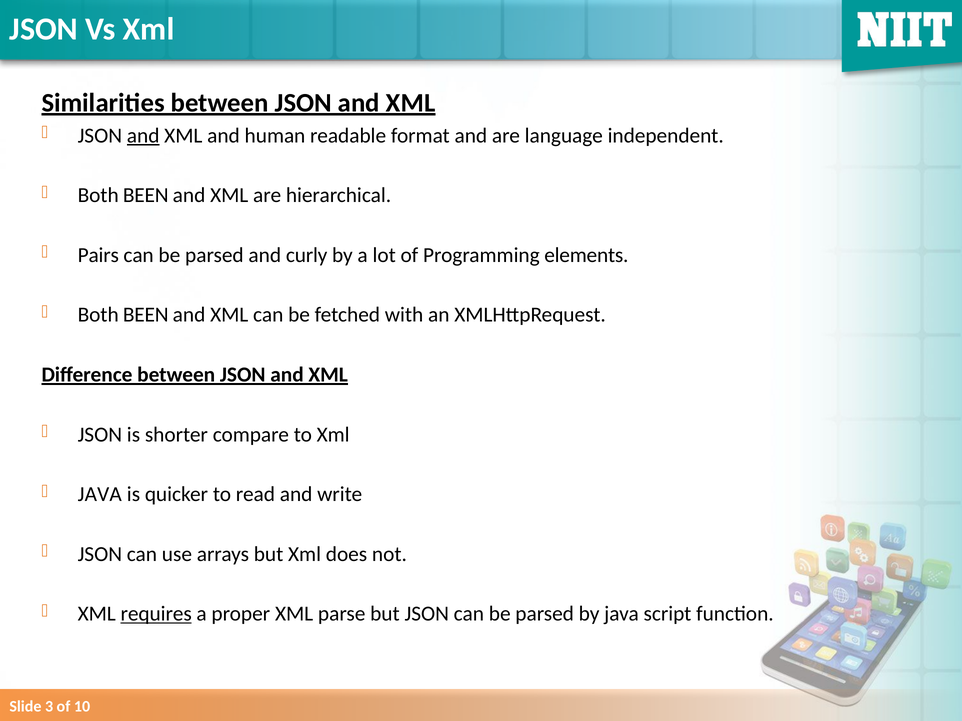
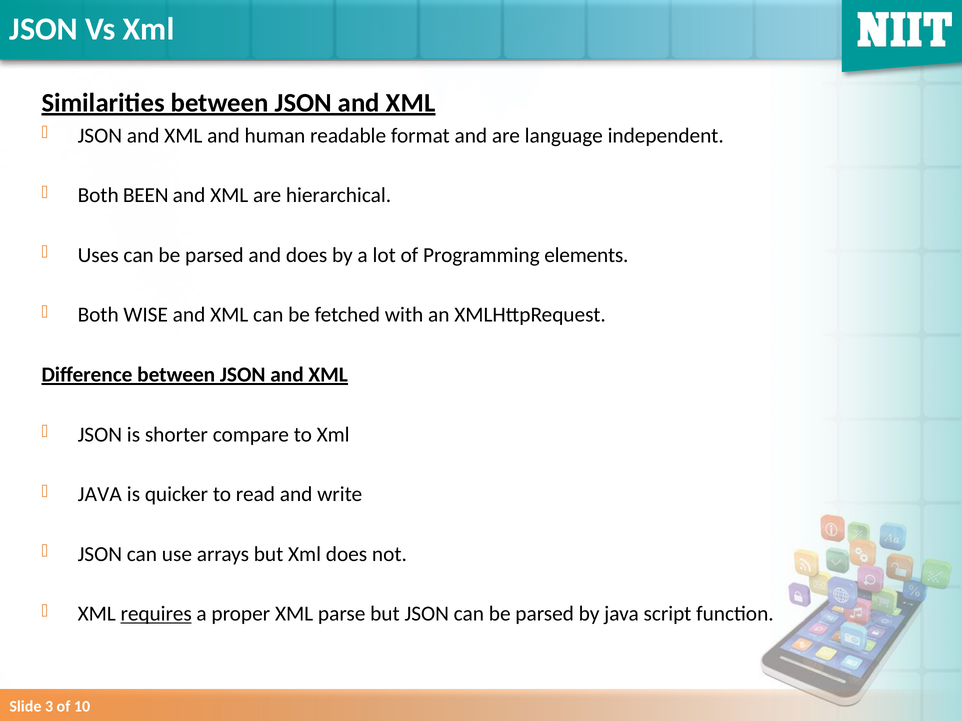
and underline: present -> none (143, 136)
Pairs: Pairs -> Uses (98, 255)
and curly: curly -> does (307, 255)
BEEN: BEEN -> WISE (146, 315)
